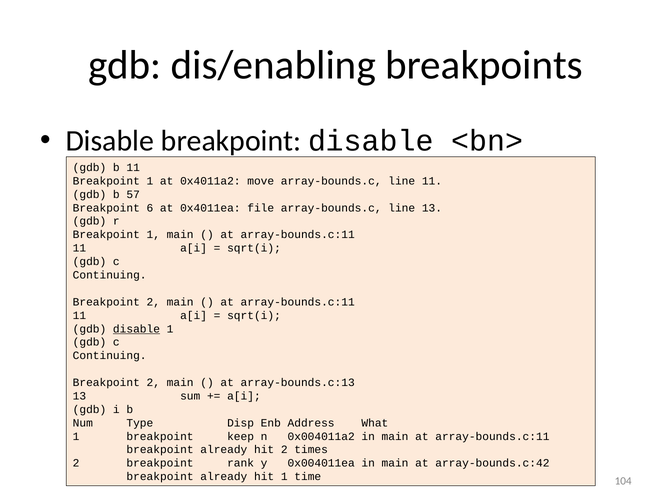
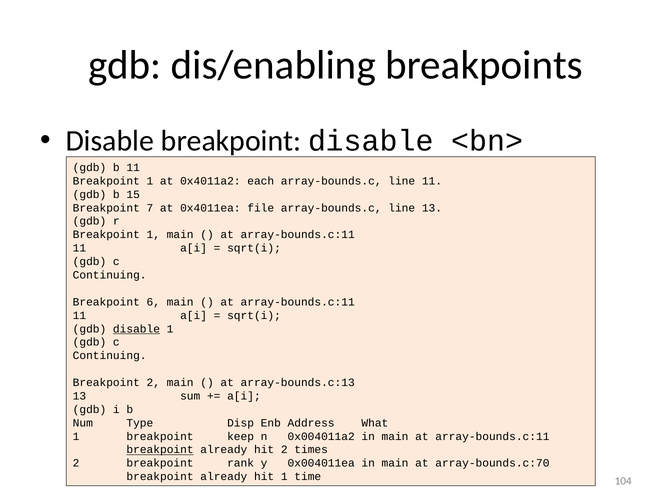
move: move -> each (261, 181)
57: 57 -> 15 (133, 194)
6: 6 -> 7 (150, 208)
2: 2 -> 6 (153, 302)
breakpoint underline: none -> present (160, 450)
array-bounds.c:42: array-bounds.c:42 -> array-bounds.c:70 (492, 463)
